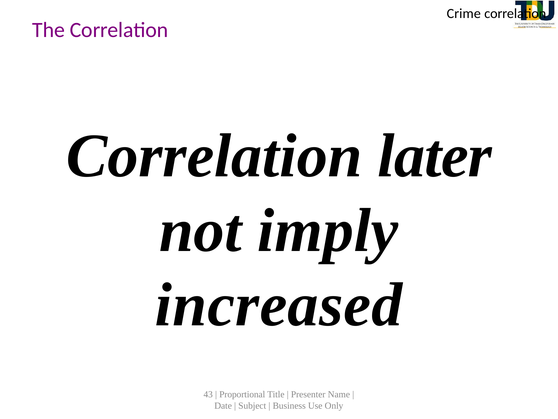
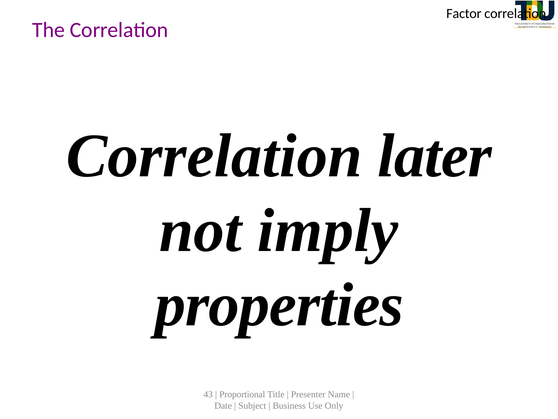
Crime: Crime -> Factor (464, 14)
increased: increased -> properties (279, 305)
